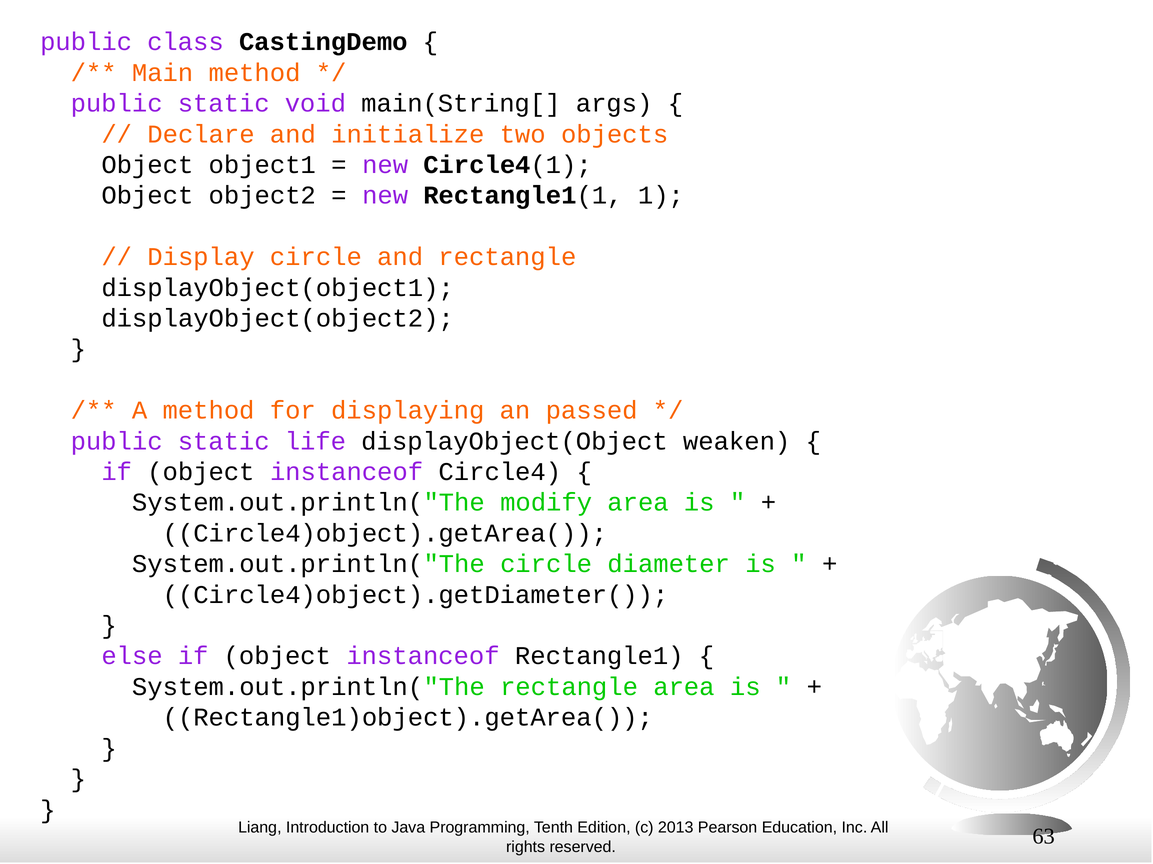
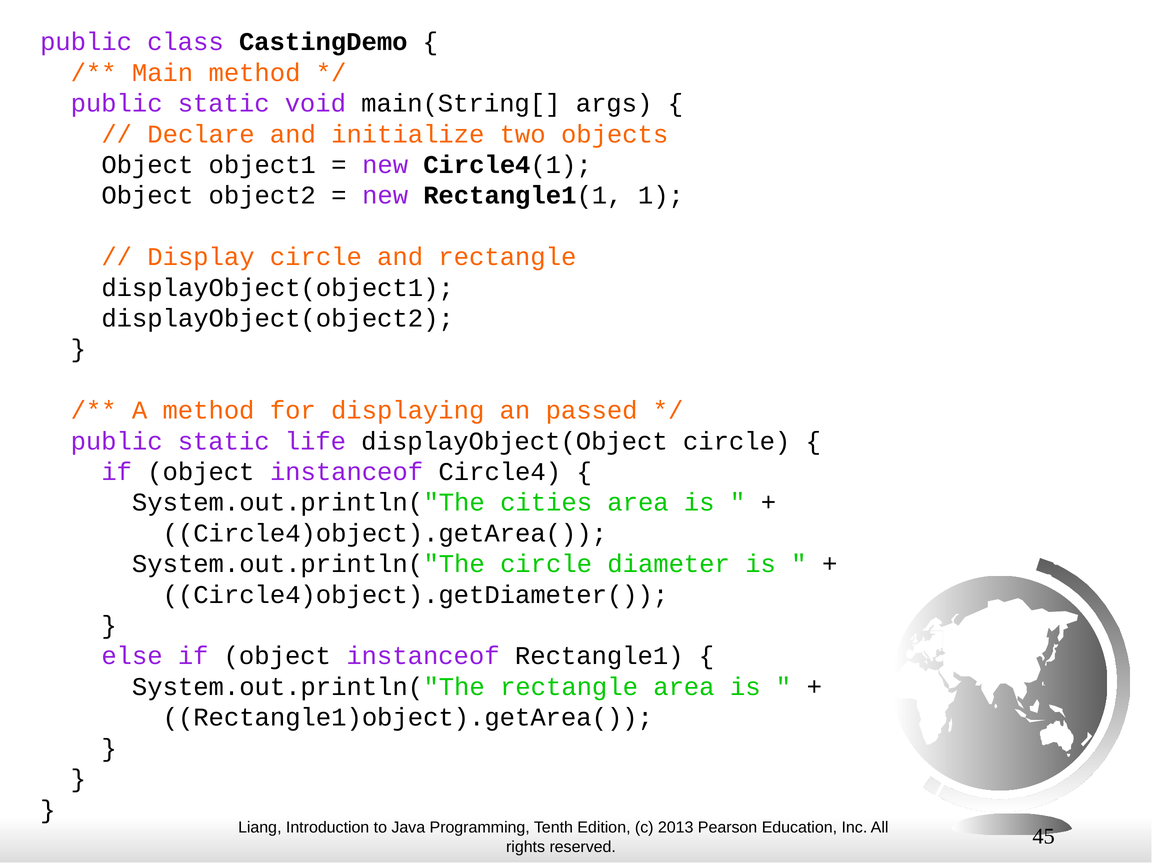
displayObject(Object weaken: weaken -> circle (737, 441)
modify: modify -> cities (546, 503)
63: 63 -> 45 (1044, 837)
